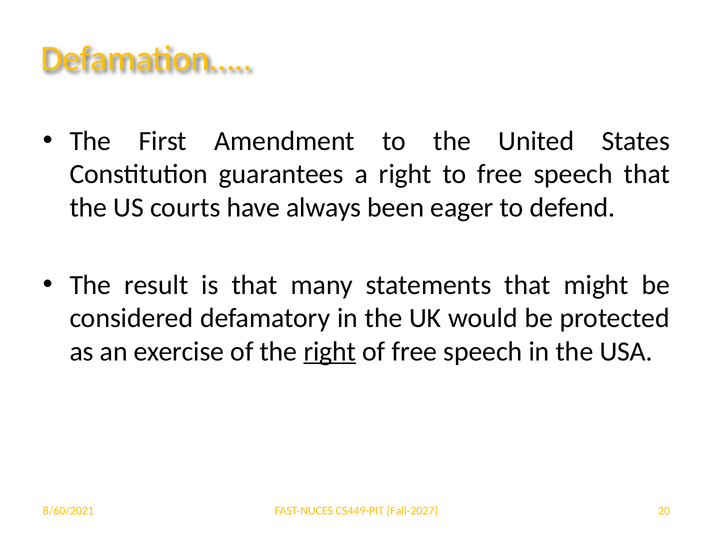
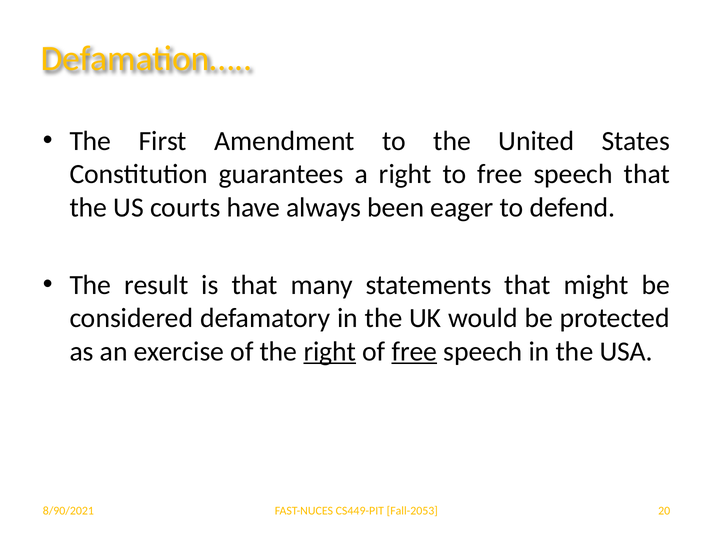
free underline: none -> present (414, 351)
8/60/2021: 8/60/2021 -> 8/90/2021 (68, 511)
Fall-2027: Fall-2027 -> Fall-2053 (412, 511)
